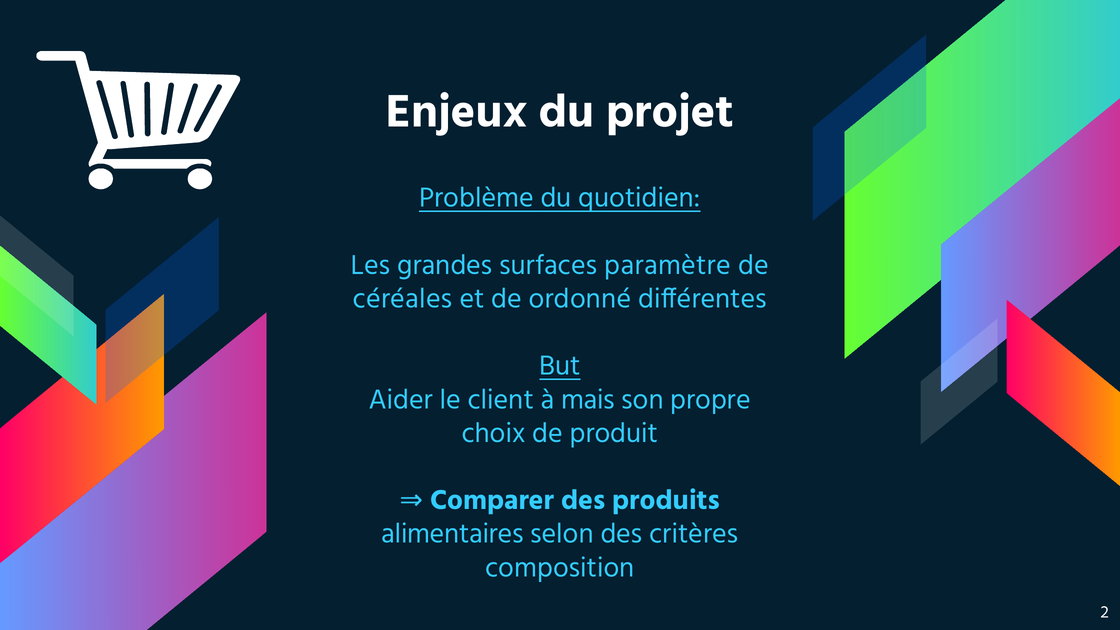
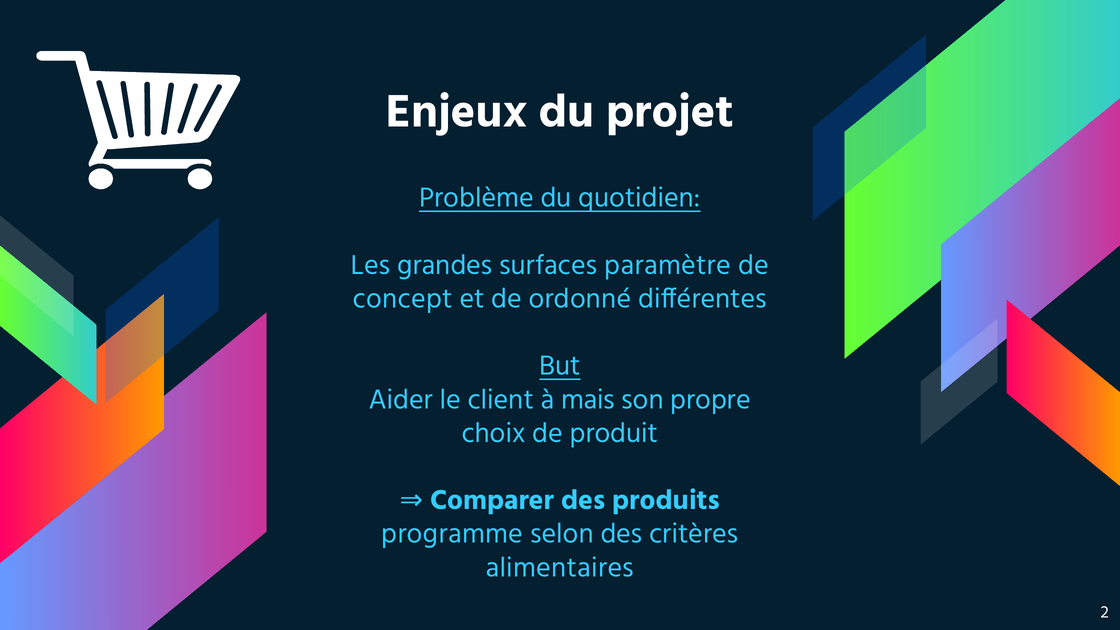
céréales: céréales -> concept (403, 299)
alimentaires: alimentaires -> programme (452, 534)
composition: composition -> alimentaires (560, 567)
